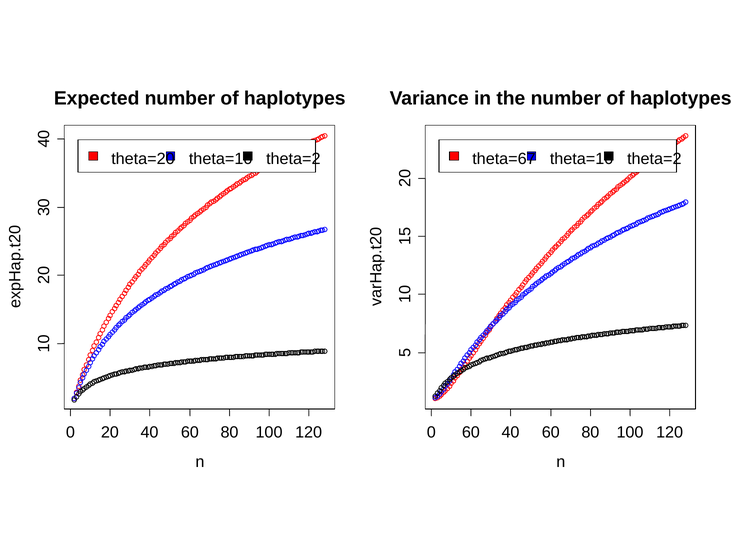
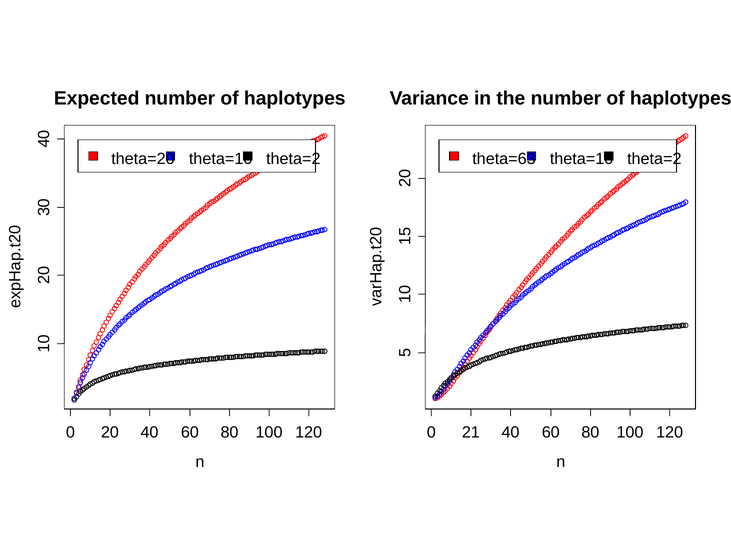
theta=67: theta=67 -> theta=63 (504, 159)
0 60: 60 -> 21 (471, 432)
